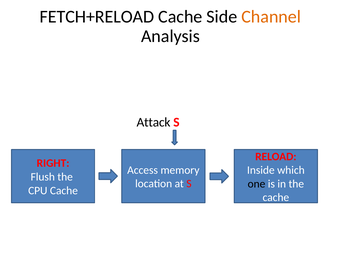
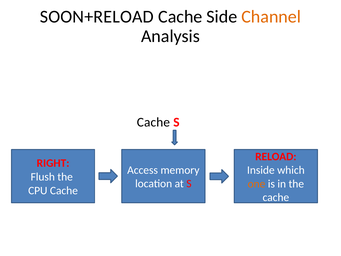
FETCH+RELOAD: FETCH+RELOAD -> SOON+RELOAD (97, 17)
Attack: Attack -> Cache (153, 122)
one colour: black -> orange (256, 184)
